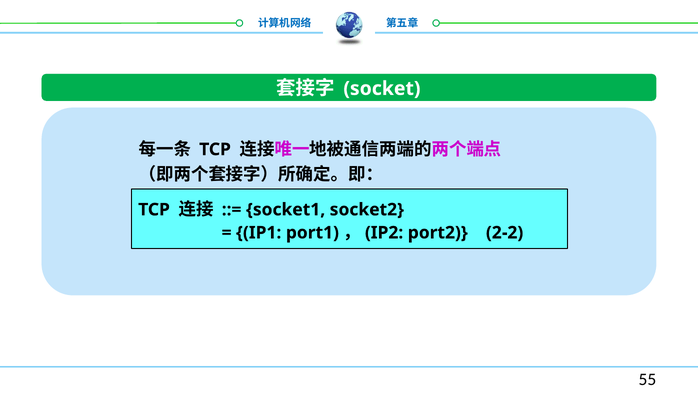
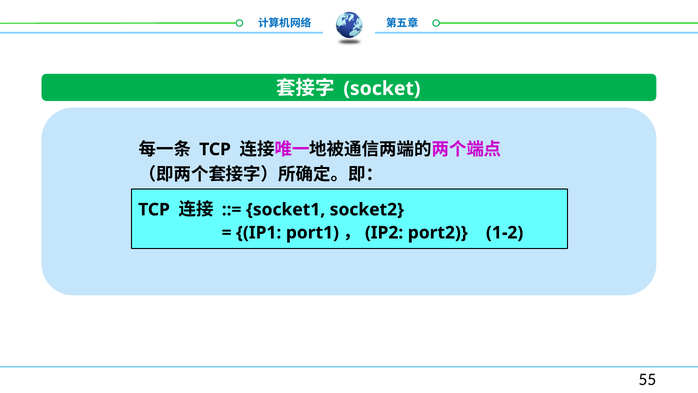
2-2: 2-2 -> 1-2 (505, 232)
